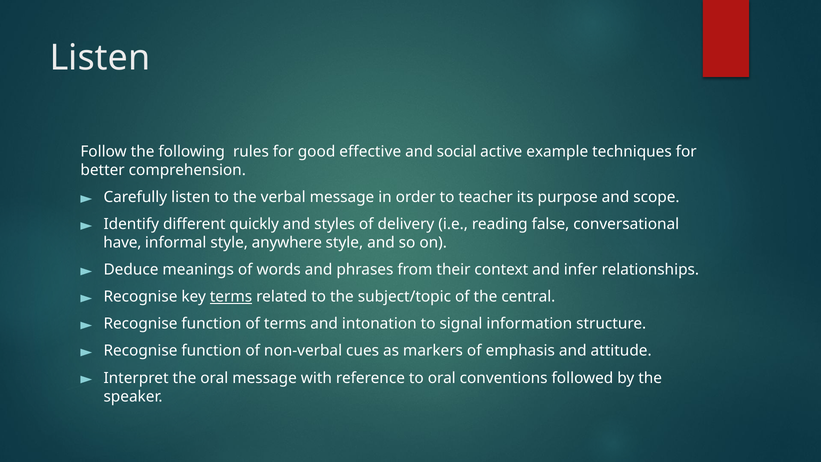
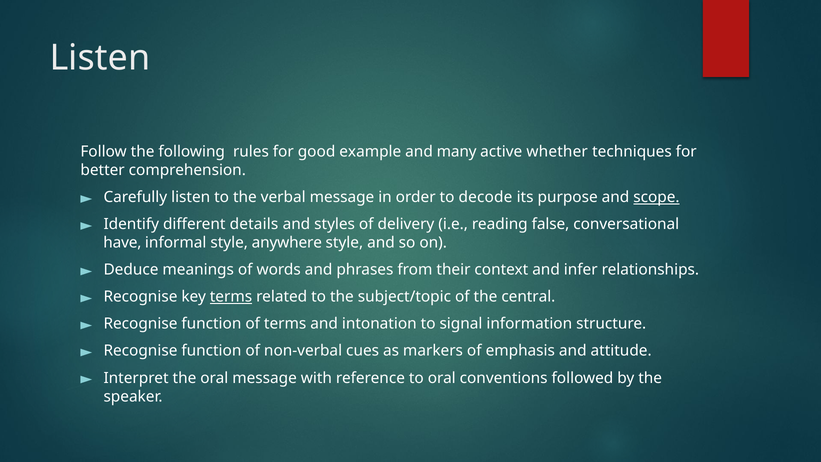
effective: effective -> example (370, 152)
social: social -> many (457, 152)
example: example -> whether (557, 152)
teacher: teacher -> decode (485, 197)
scope underline: none -> present (656, 197)
quickly: quickly -> details (254, 224)
